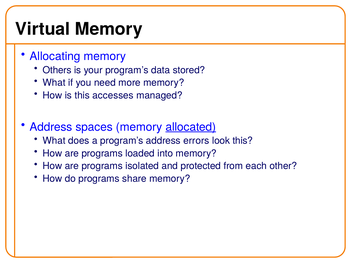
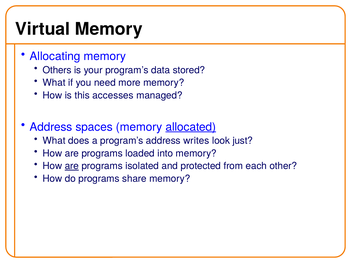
errors: errors -> writes (196, 141)
look this: this -> just (243, 141)
are underline: none -> present (72, 166)
